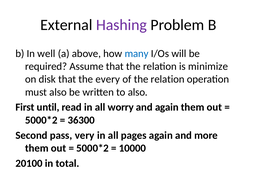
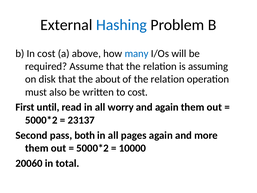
Hashing colour: purple -> blue (122, 25)
In well: well -> cost (46, 53)
minimize: minimize -> assuming (208, 66)
every: every -> about (108, 79)
to also: also -> cost (138, 92)
36300: 36300 -> 23137 (81, 120)
very: very -> both (85, 135)
20100: 20100 -> 20060 (29, 163)
